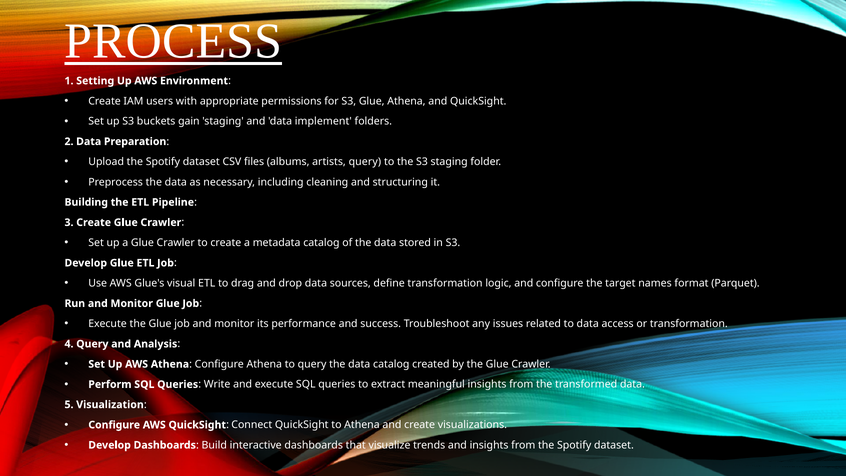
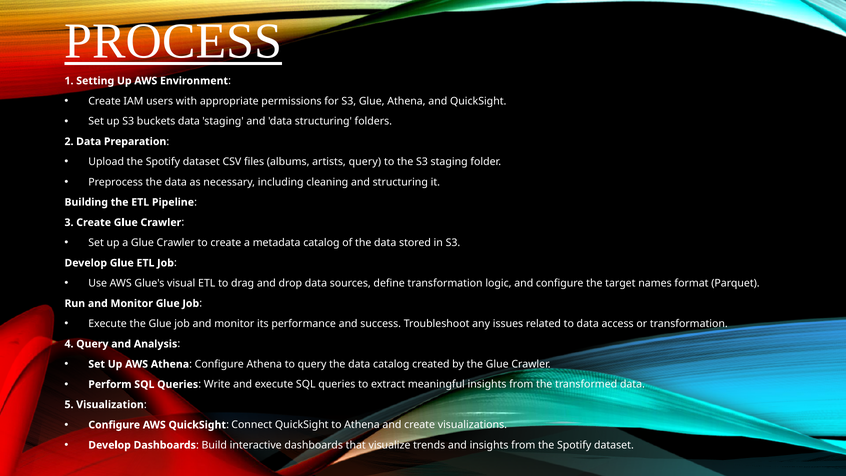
buckets gain: gain -> data (189, 121)
data implement: implement -> structuring (323, 121)
